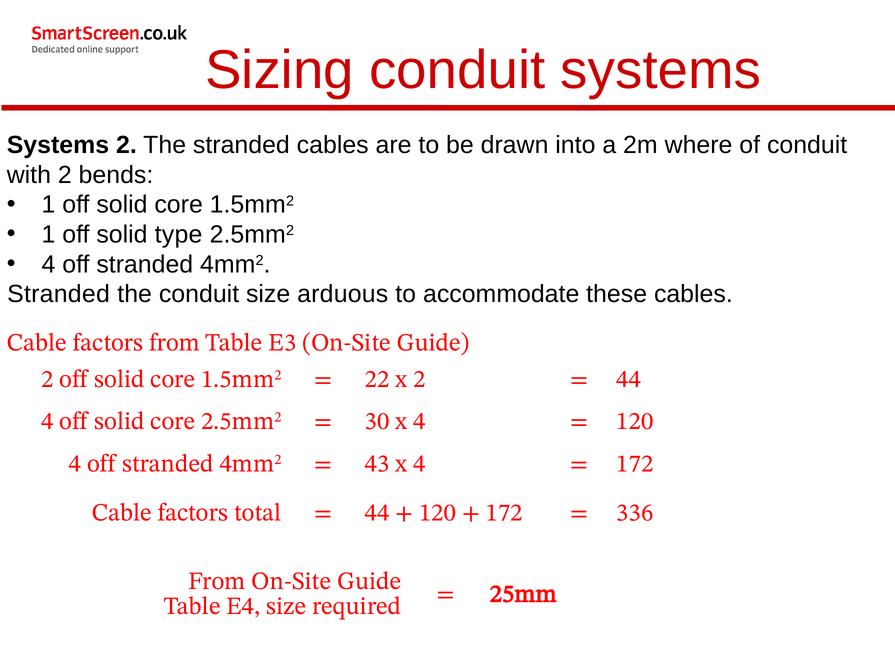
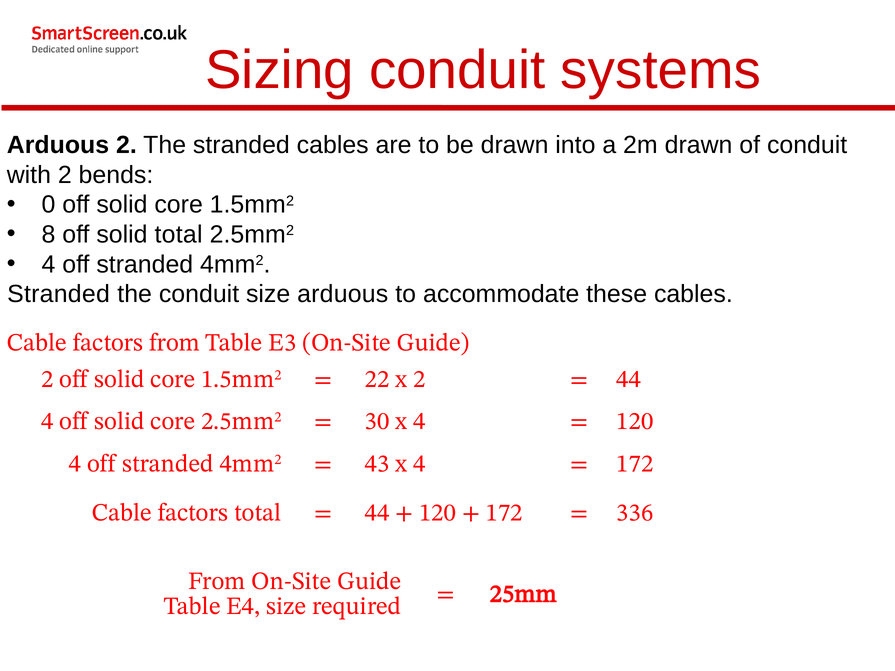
Systems: Systems -> Arduous (58, 145)
2m where: where -> drawn (699, 145)
1: 1 -> 0 (48, 205)
1: 1 -> 8 (48, 235)
solid type: type -> total (179, 235)
